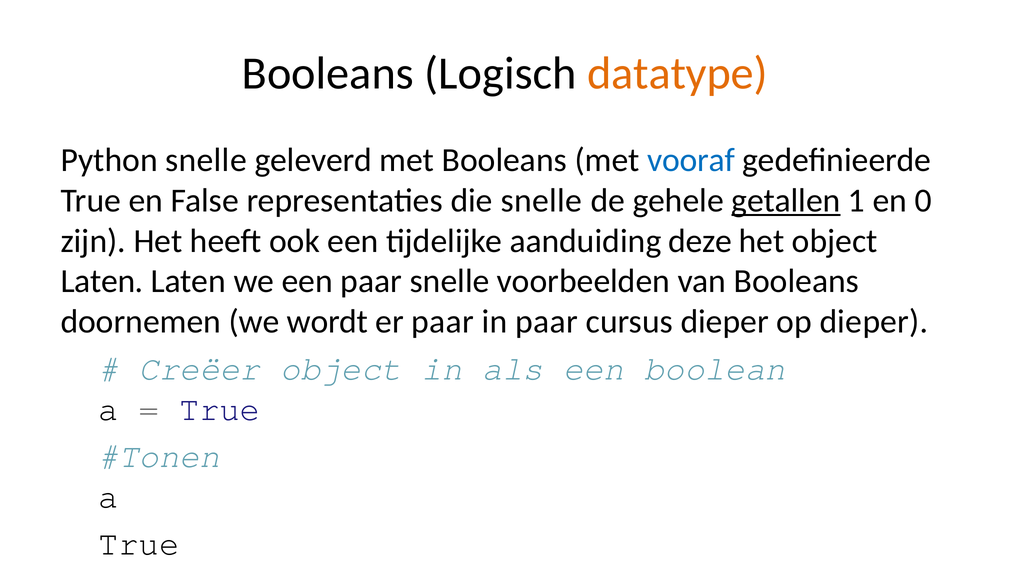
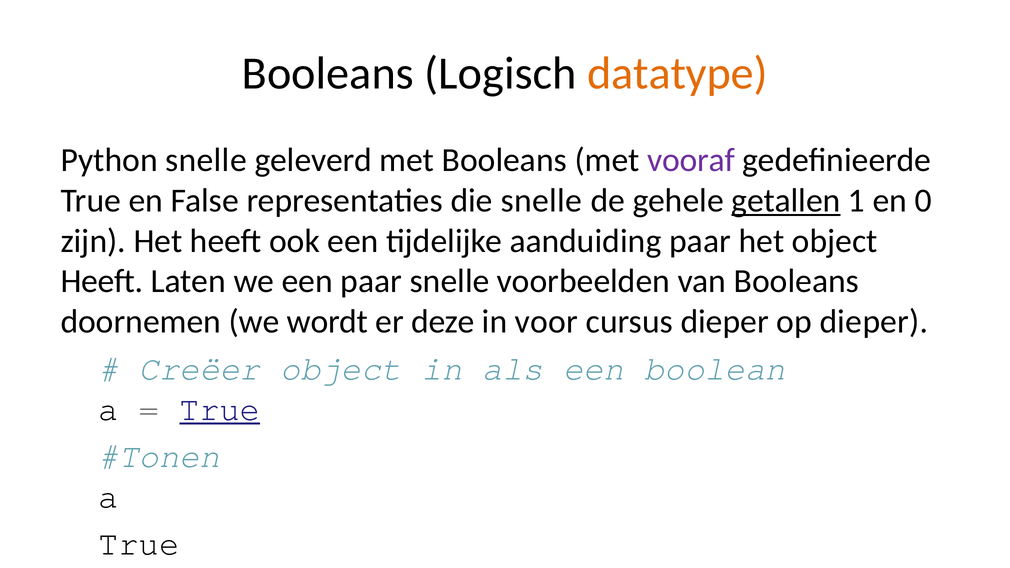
vooraf colour: blue -> purple (691, 160)
aanduiding deze: deze -> paar (700, 241)
Laten: Laten -> Heeft (102, 281)
er paar: paar -> deze (443, 322)
in paar: paar -> voor (546, 322)
True underline: none -> present (220, 409)
